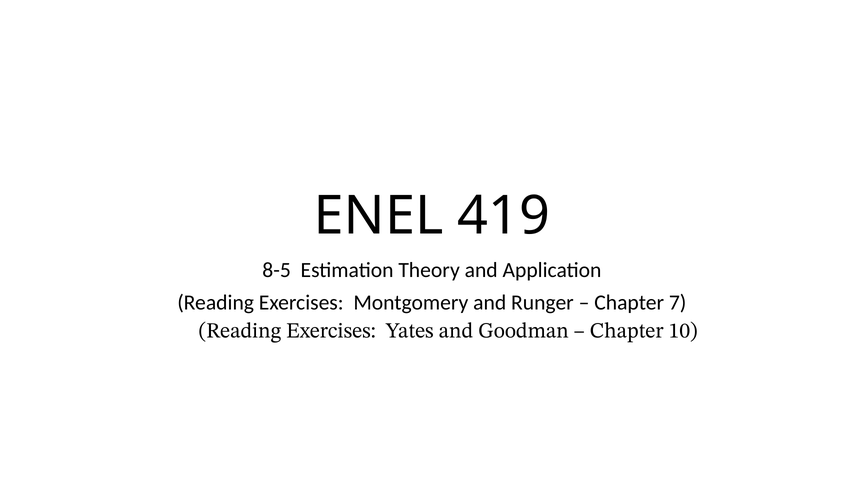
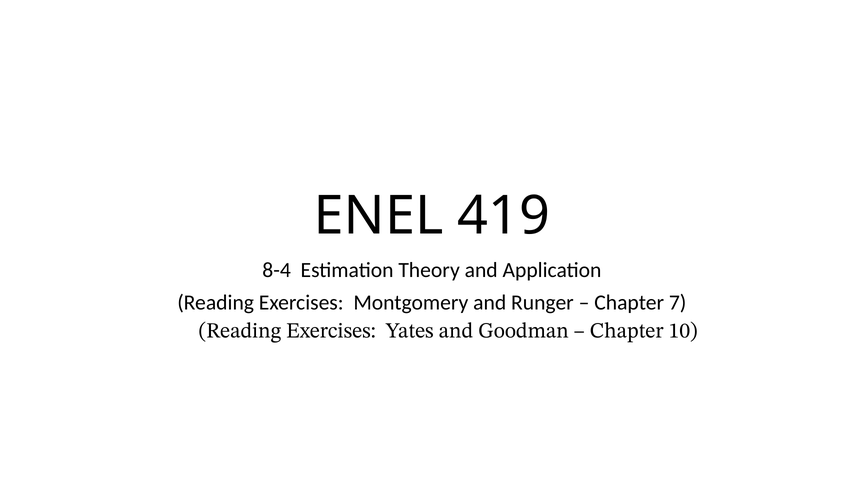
8-5: 8-5 -> 8-4 (277, 270)
